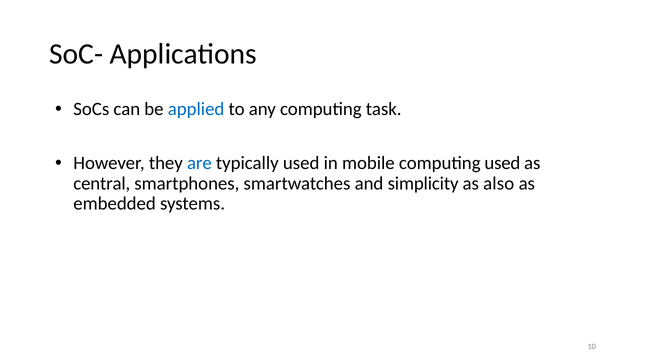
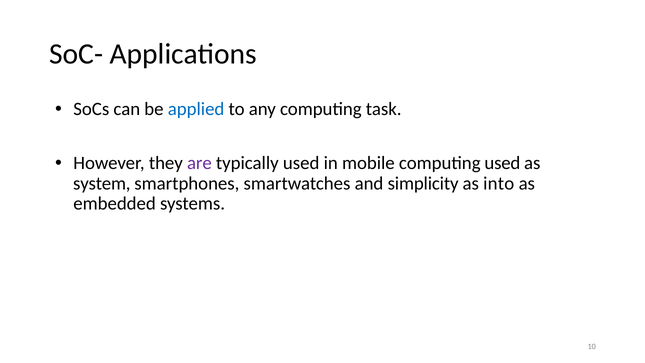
are colour: blue -> purple (199, 163)
central: central -> system (102, 183)
also: also -> into (499, 183)
